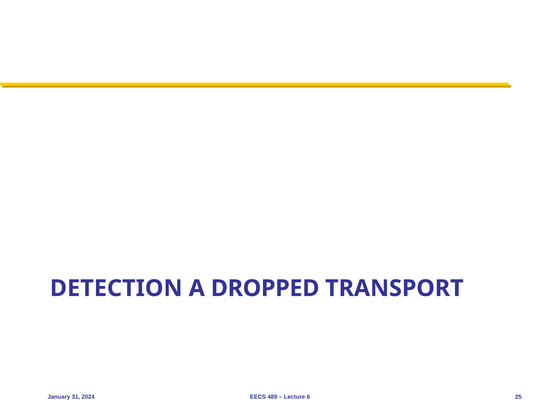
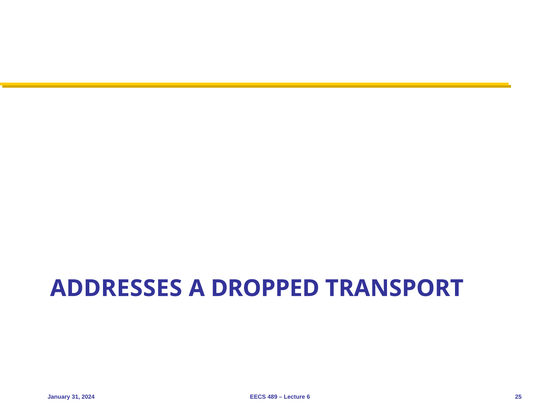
DETECTION: DETECTION -> ADDRESSES (116, 288)
